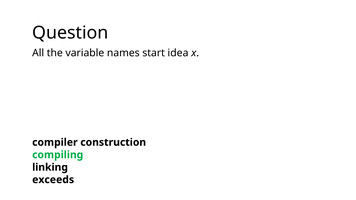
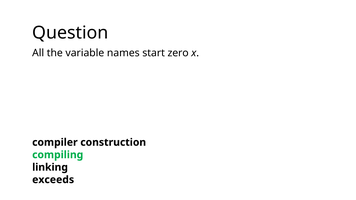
idea: idea -> zero (178, 53)
